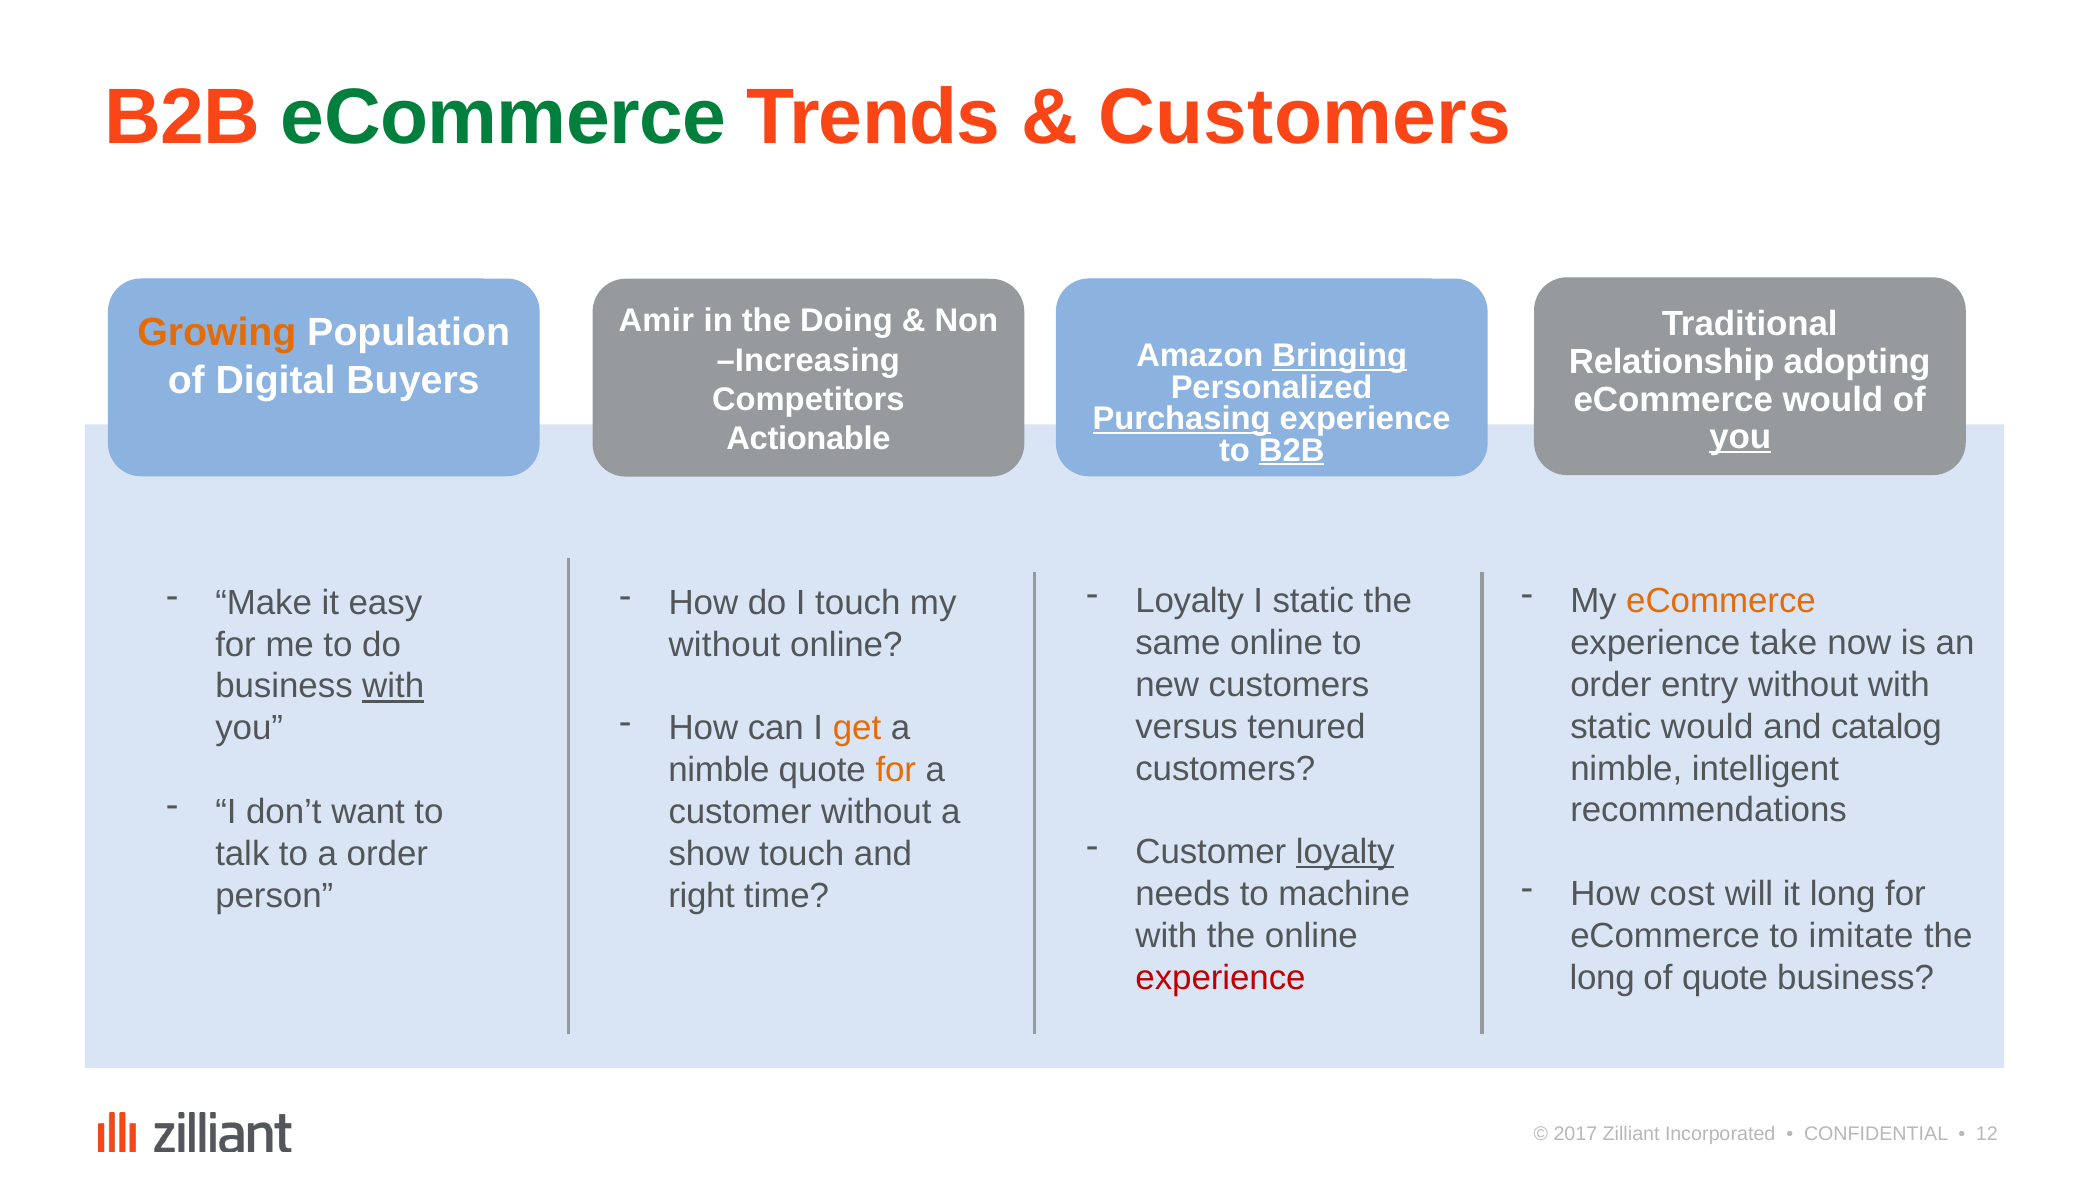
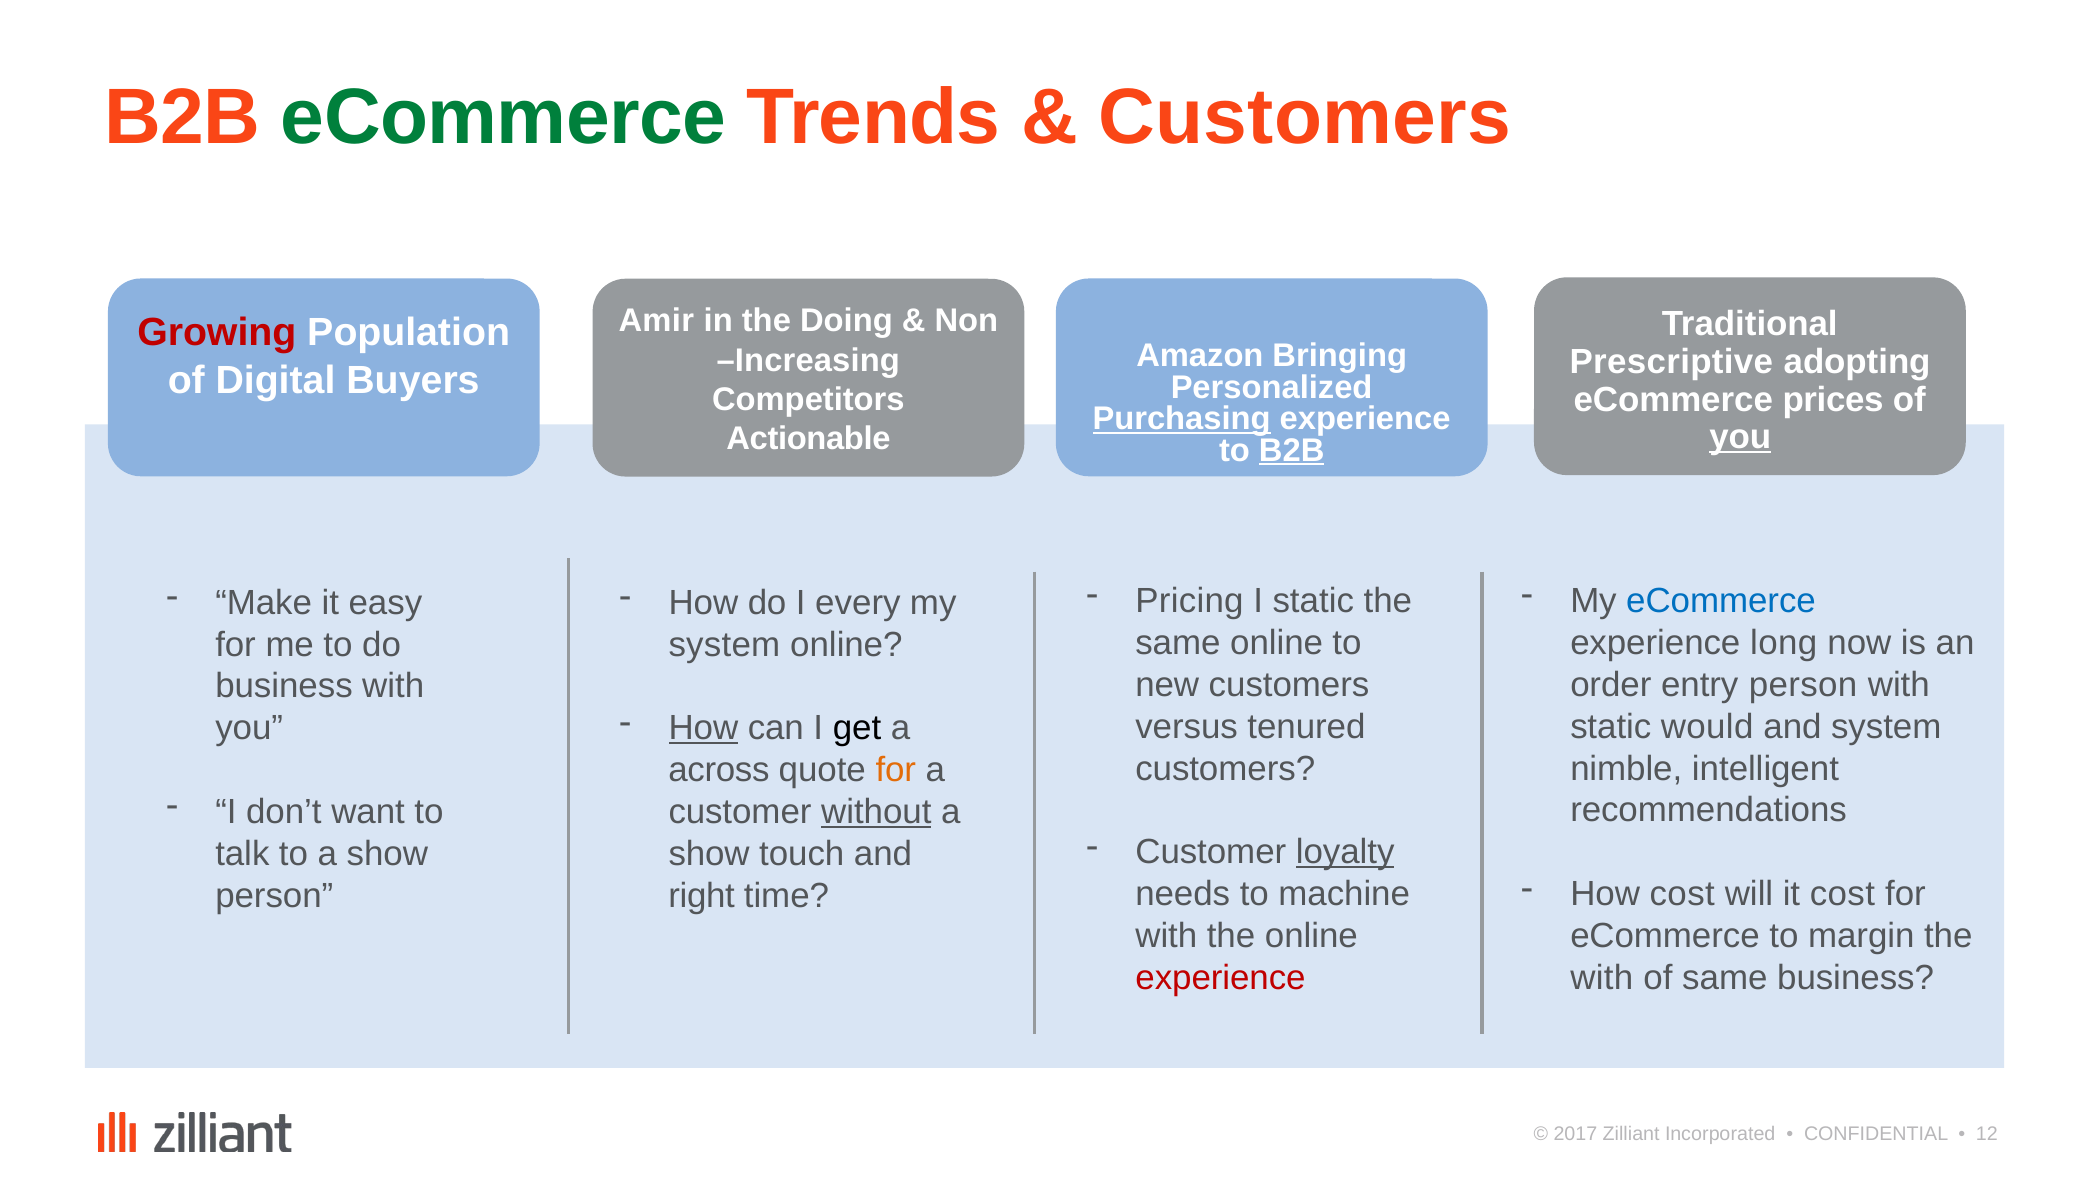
Growing colour: orange -> red (217, 333)
Bringing underline: present -> none (1340, 356)
Relationship: Relationship -> Prescriptive (1671, 362)
eCommerce would: would -> prices (1833, 400)
Loyalty: Loyalty -> Pricing (1189, 601)
eCommerce colour: orange -> blue (1721, 601)
I touch: touch -> every (858, 603)
take: take -> long (1784, 643)
without: without -> system (724, 645)
entry without: without -> person (1803, 685)
with underline: present -> none (393, 686)
How underline: none -> present (703, 728)
get colour: orange -> black (857, 728)
and catalog: catalog -> system (1886, 727)
nimble: nimble -> across (719, 770)
without underline: none -> present (876, 812)
to a order: order -> show (387, 854)
it long: long -> cost (1842, 894)
imitate: imitate -> margin (1861, 936)
long: long -> with (1602, 978)
of quote: quote -> same (1725, 978)
